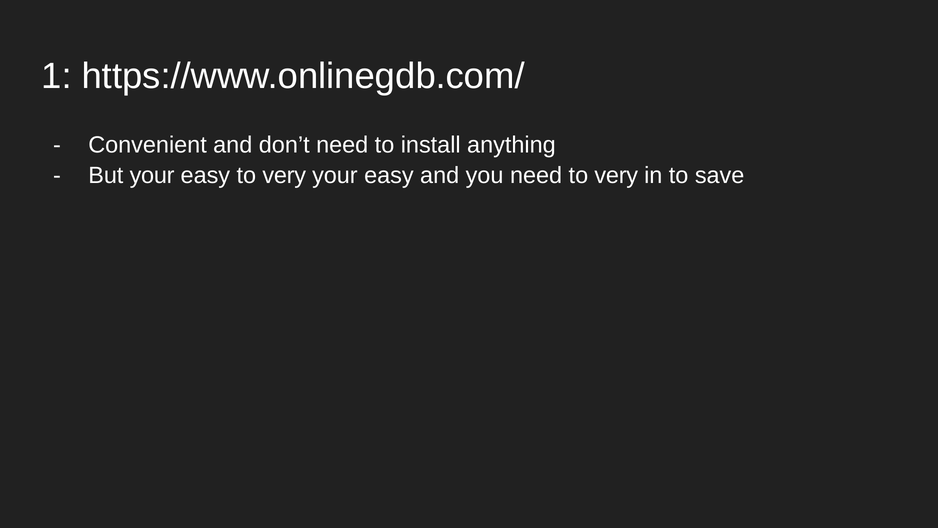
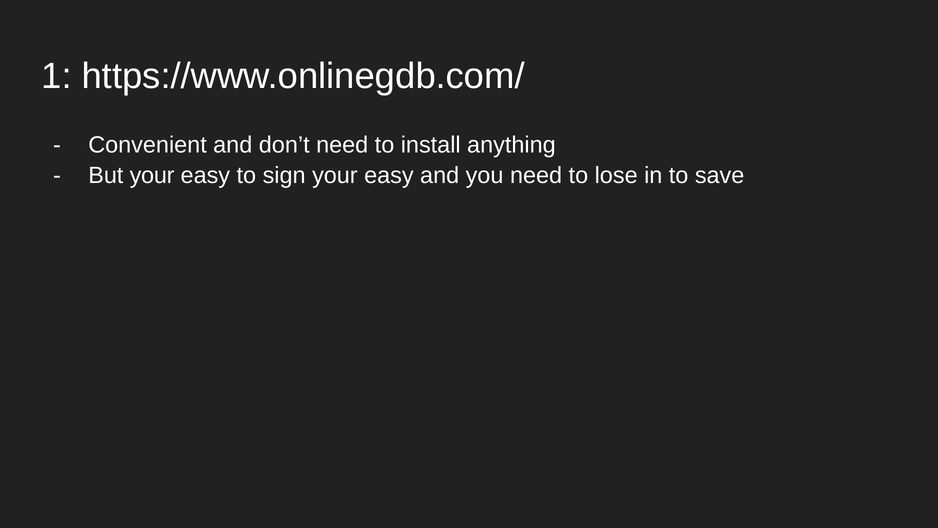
easy to very: very -> sign (284, 175)
need to very: very -> lose (616, 175)
